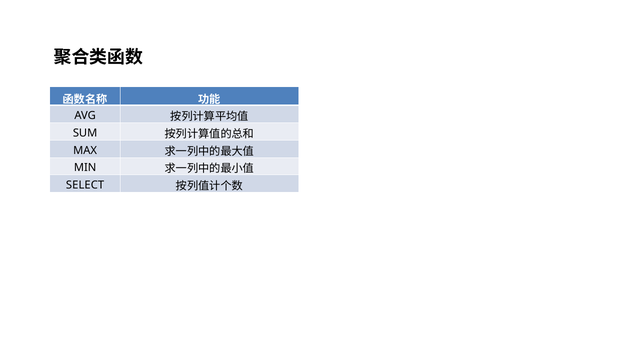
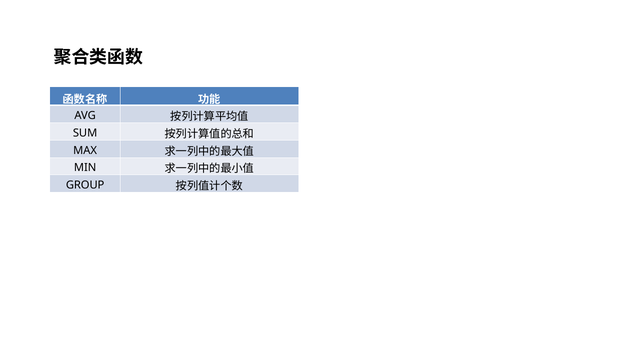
SELECT: SELECT -> GROUP (85, 185)
